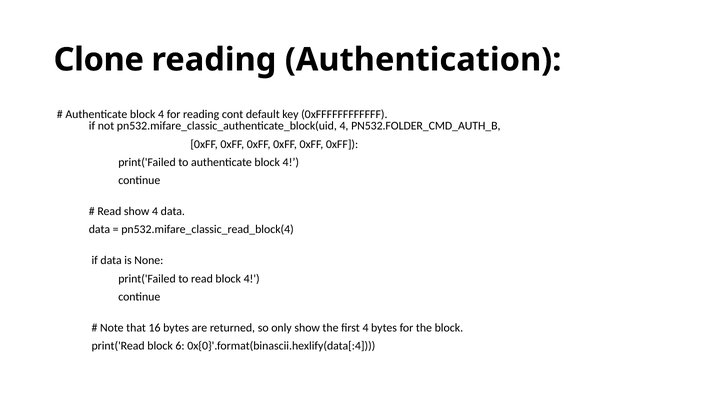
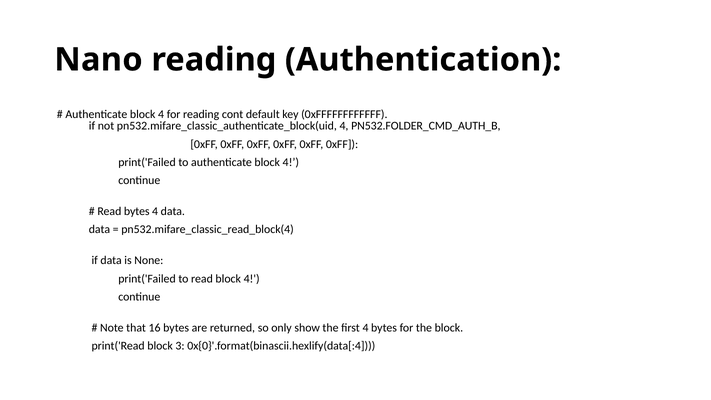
Clone: Clone -> Nano (98, 60)
Read show: show -> bytes (137, 211)
6: 6 -> 3 (180, 346)
